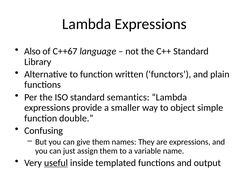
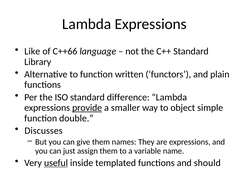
Also: Also -> Like (32, 51)
C++67: C++67 -> C++66 (65, 51)
semantics: semantics -> difference (128, 97)
provide underline: none -> present (87, 108)
Confusing: Confusing -> Discusses (44, 130)
output: output -> should (207, 163)
